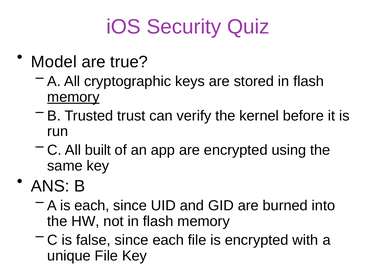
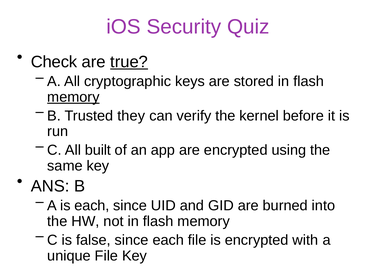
Model: Model -> Check (54, 62)
true underline: none -> present (129, 62)
trust: trust -> they (131, 116)
